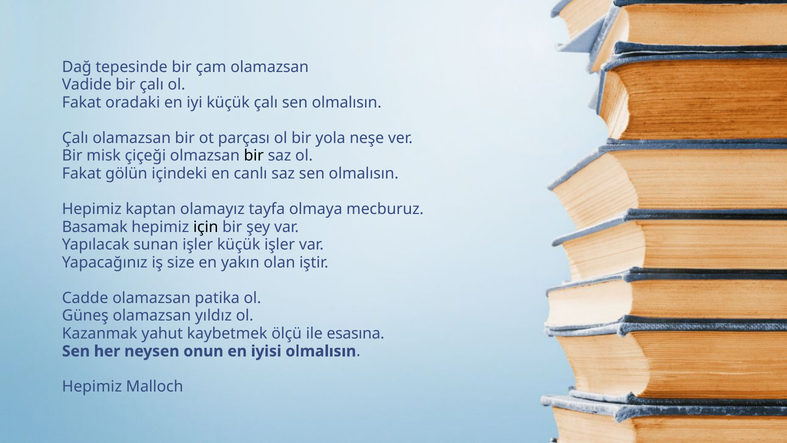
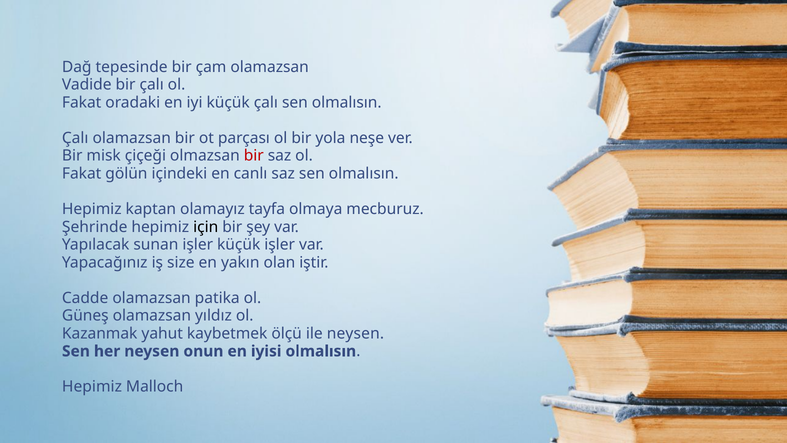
bir colour: black -> red (254, 156)
Basamak: Basamak -> Şehrinde (95, 227)
ile esasına: esasına -> neysen (355, 333)
